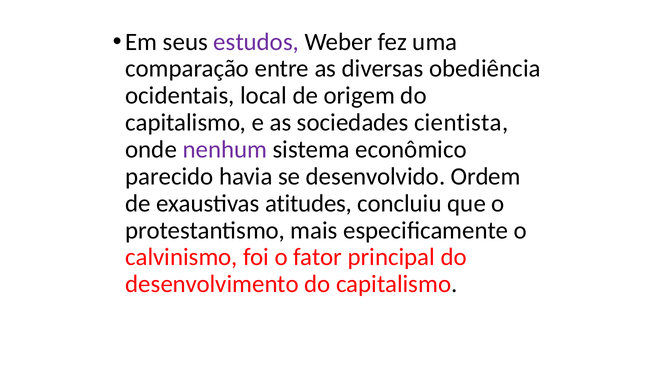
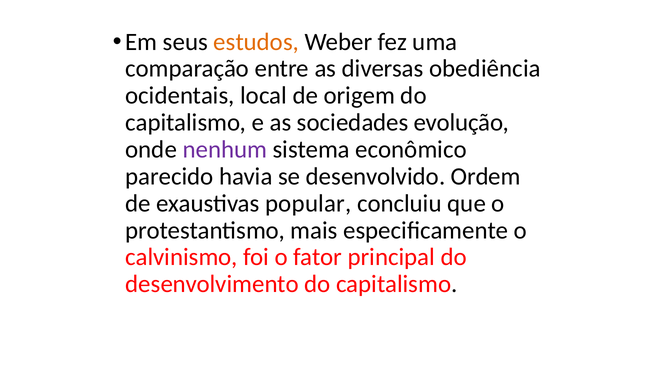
estudos colour: purple -> orange (256, 42)
cientista: cientista -> evolução (462, 122)
atitudes: atitudes -> popular (308, 203)
